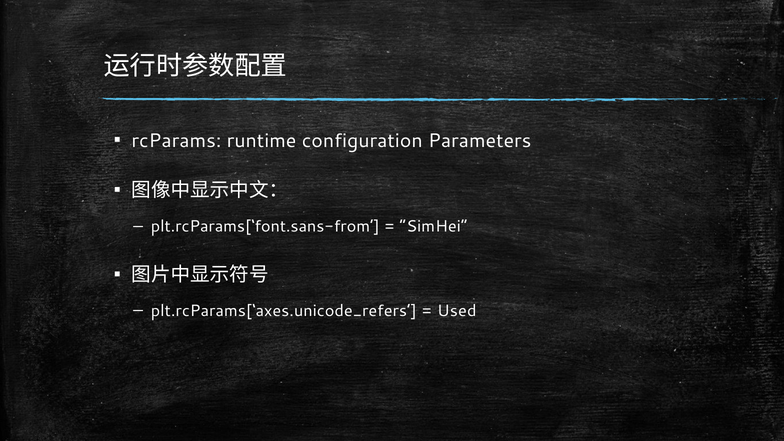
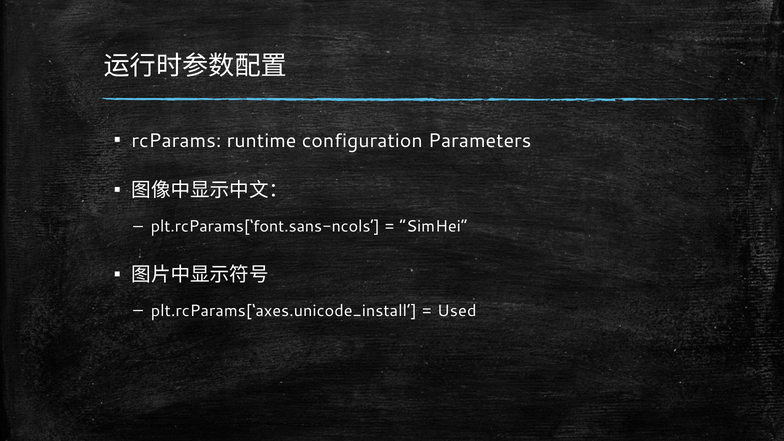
plt.rcParams[‘font.sans-from: plt.rcParams[‘font.sans-from -> plt.rcParams[‘font.sans-ncols (265, 227)
plt.rcParams[‘axes.unicode_refers: plt.rcParams[‘axes.unicode_refers -> plt.rcParams[‘axes.unicode_install (284, 311)
